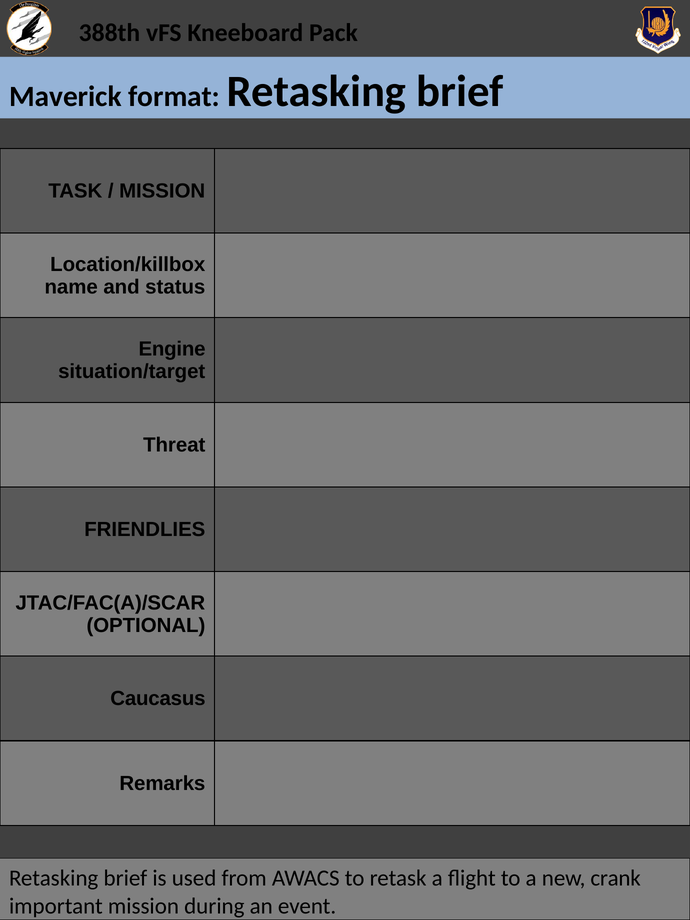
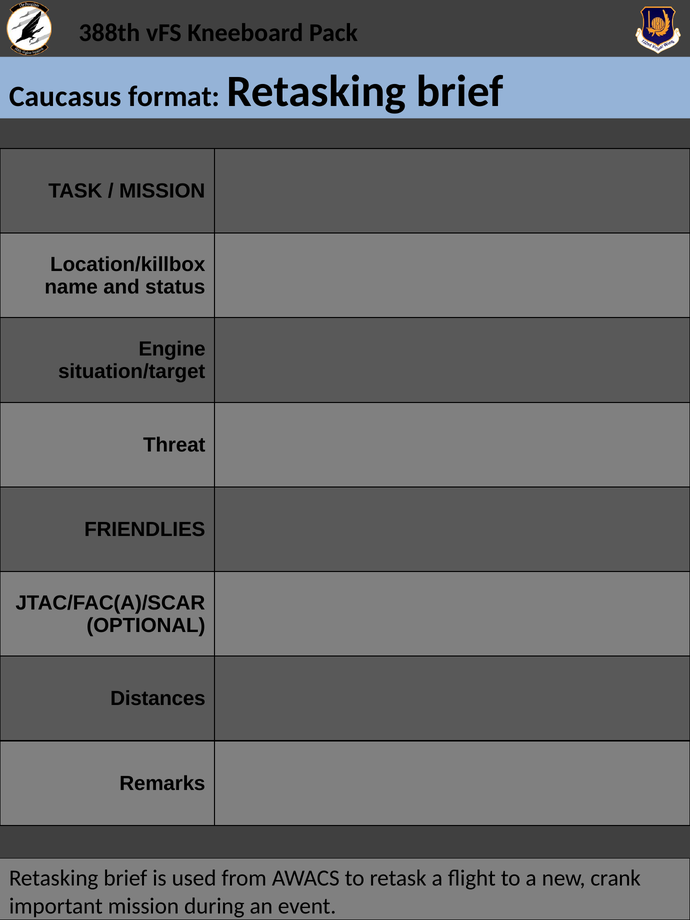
Maverick: Maverick -> Caucasus (65, 96)
Caucasus: Caucasus -> Distances (158, 699)
